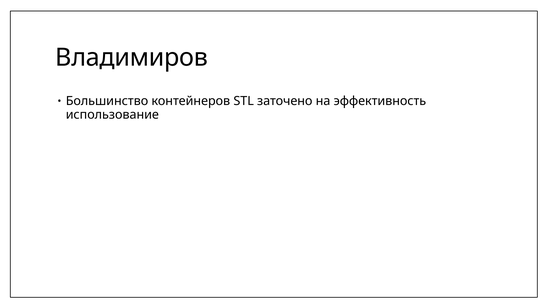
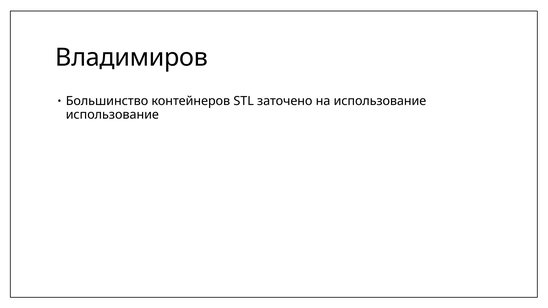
на эффективность: эффективность -> использование (380, 101)
